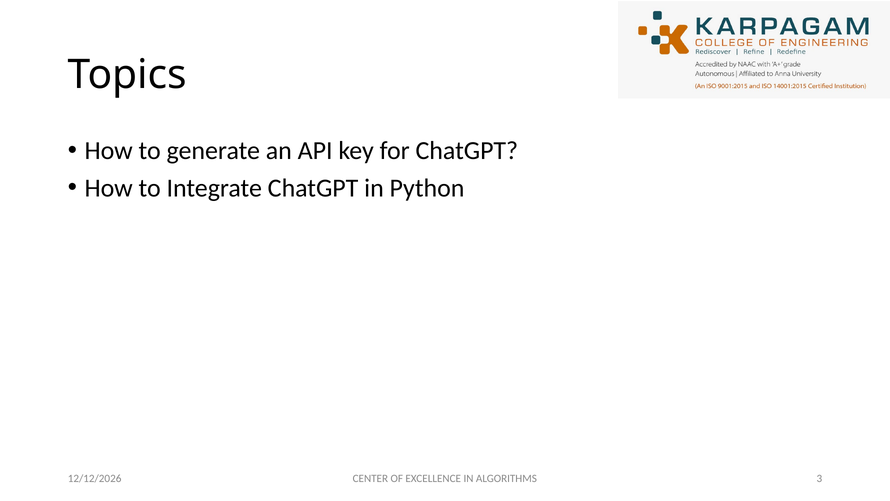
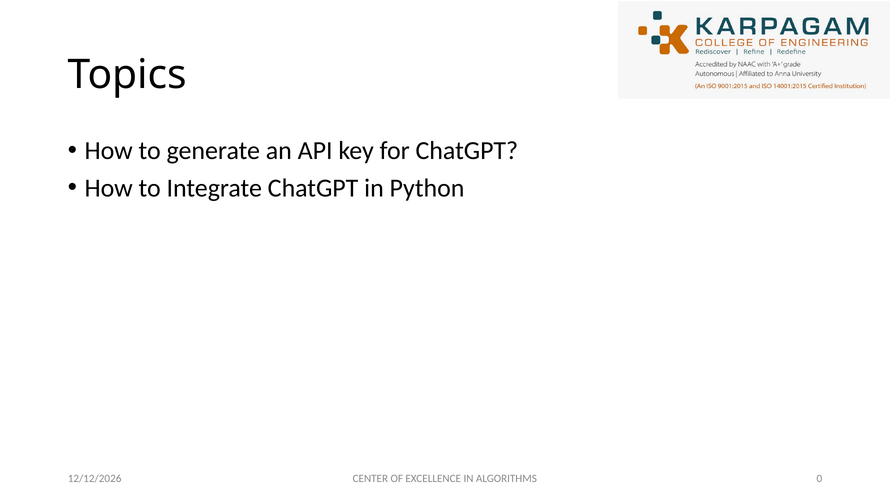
3: 3 -> 0 (819, 478)
